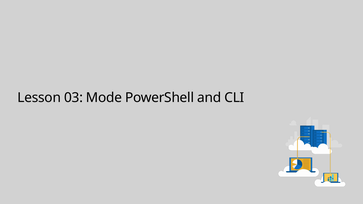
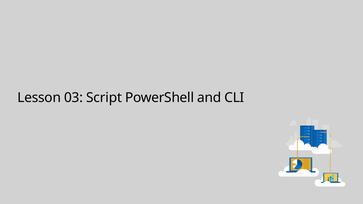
Mode: Mode -> Script (104, 98)
